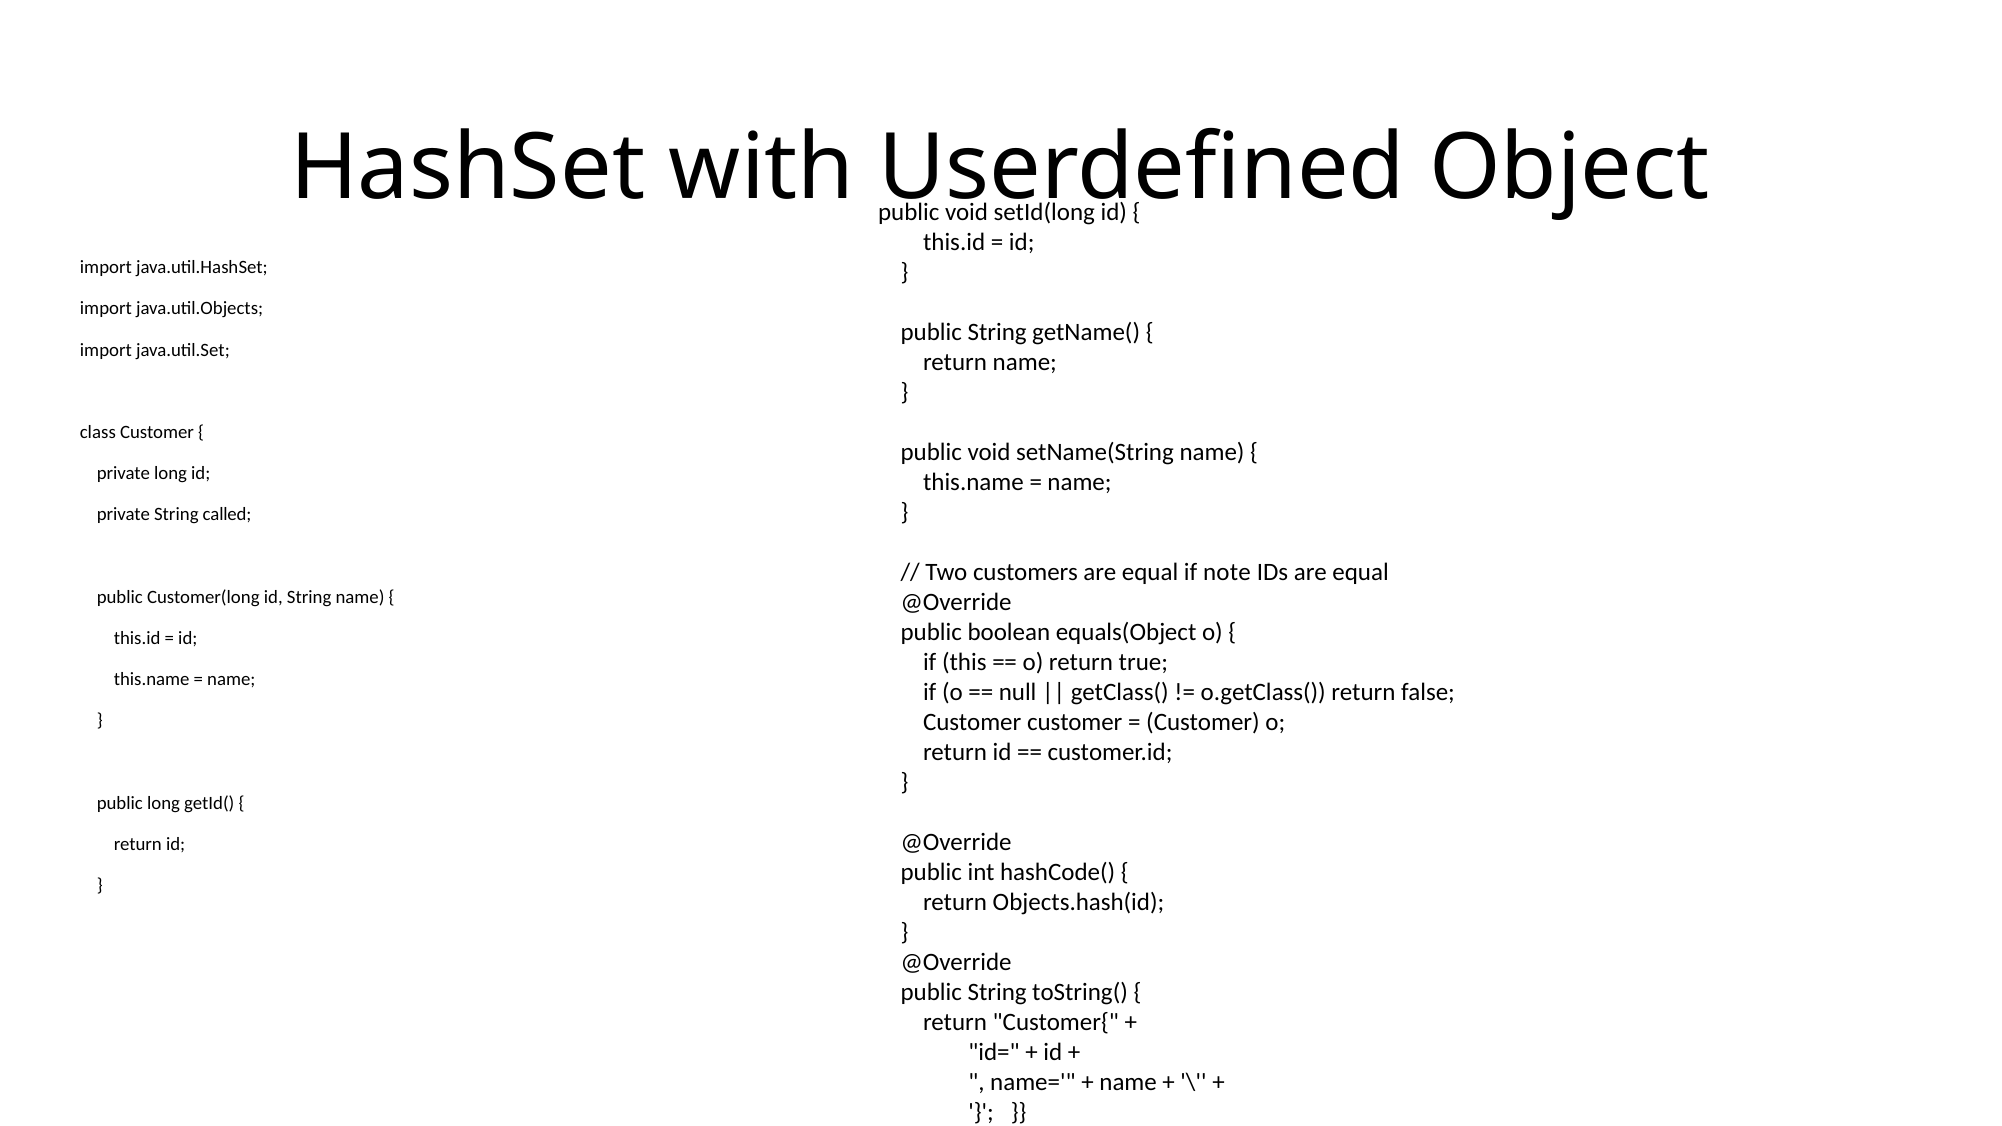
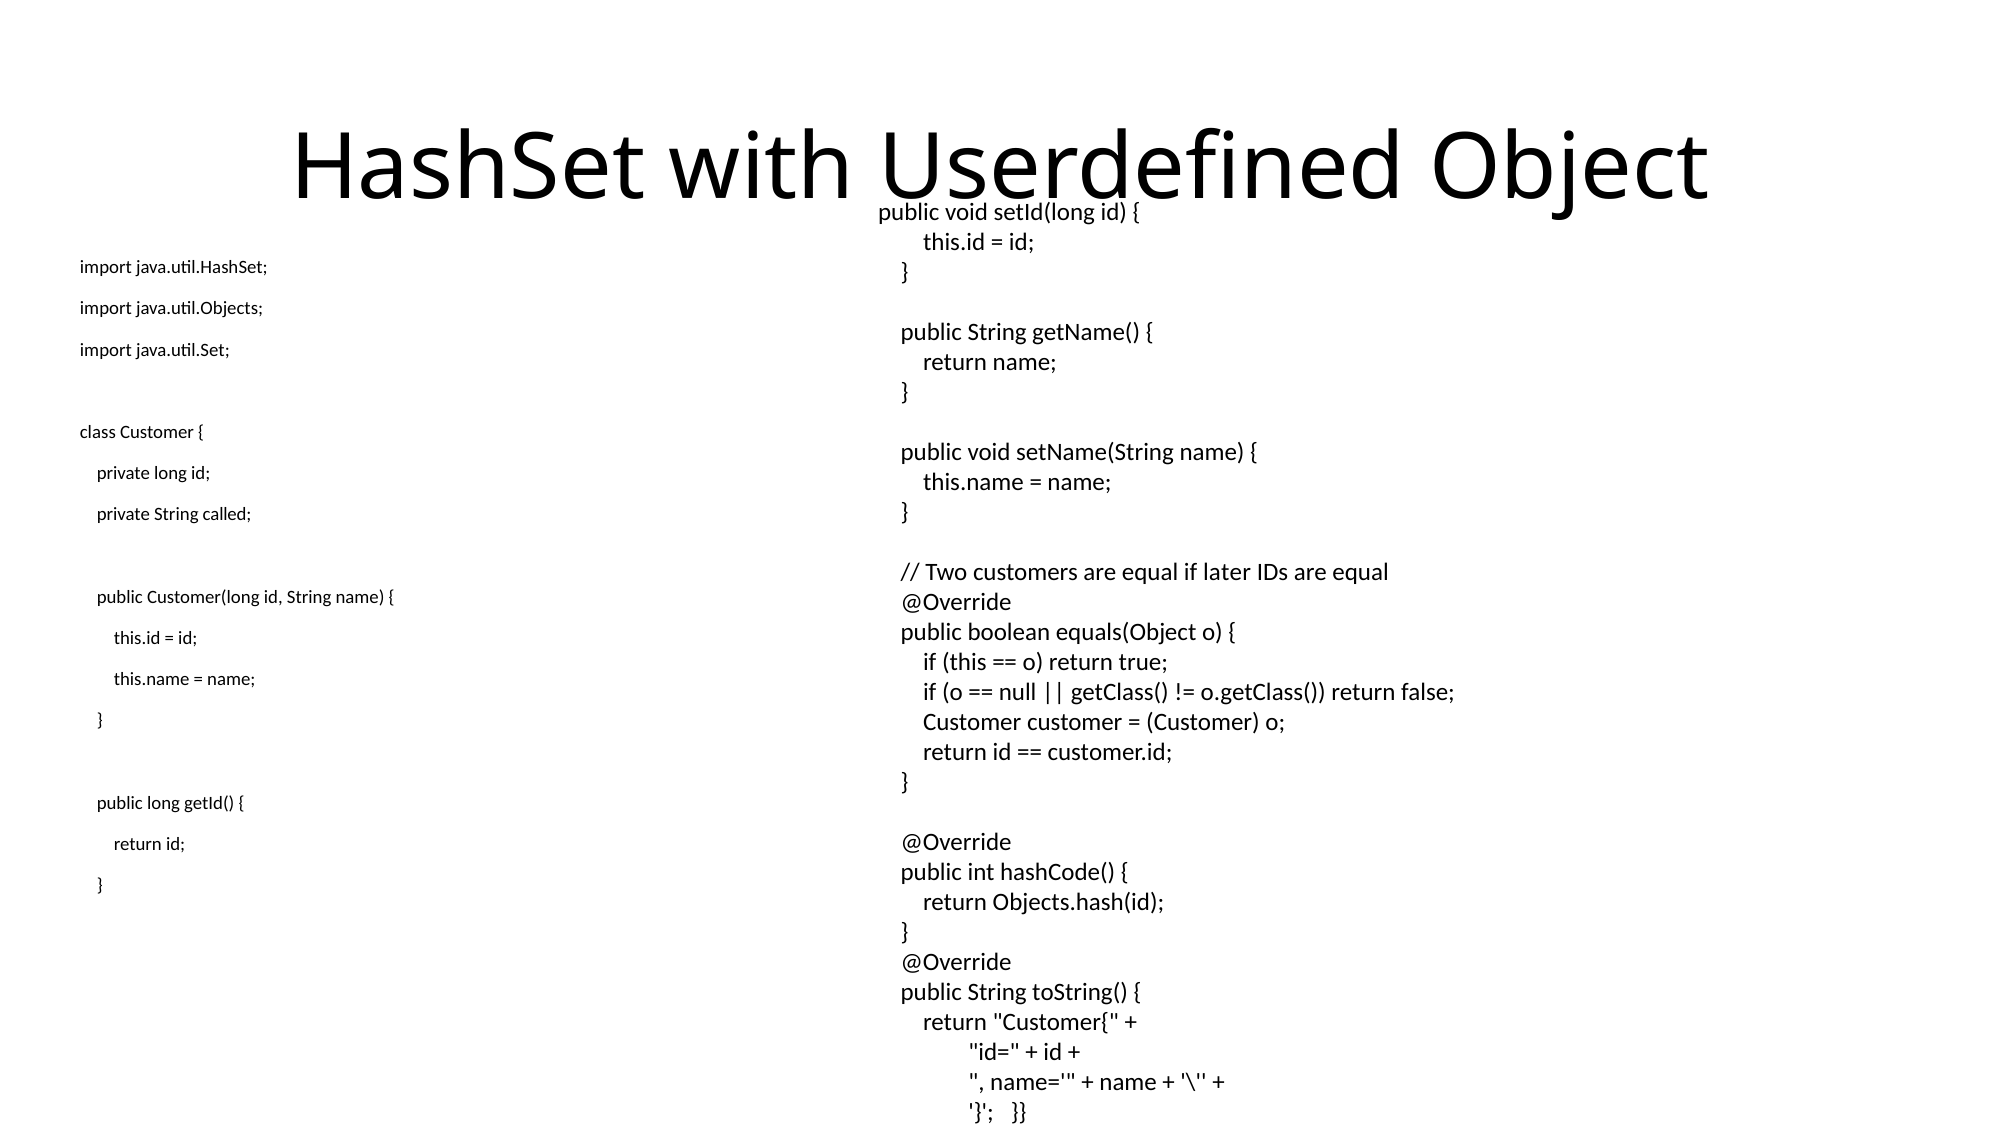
note: note -> later (1227, 572)
